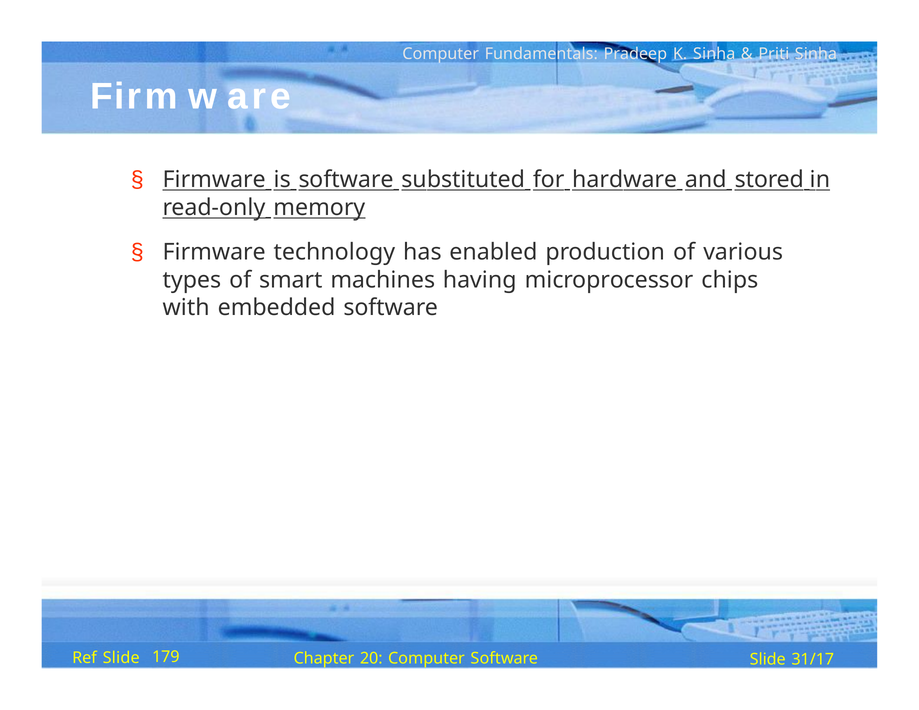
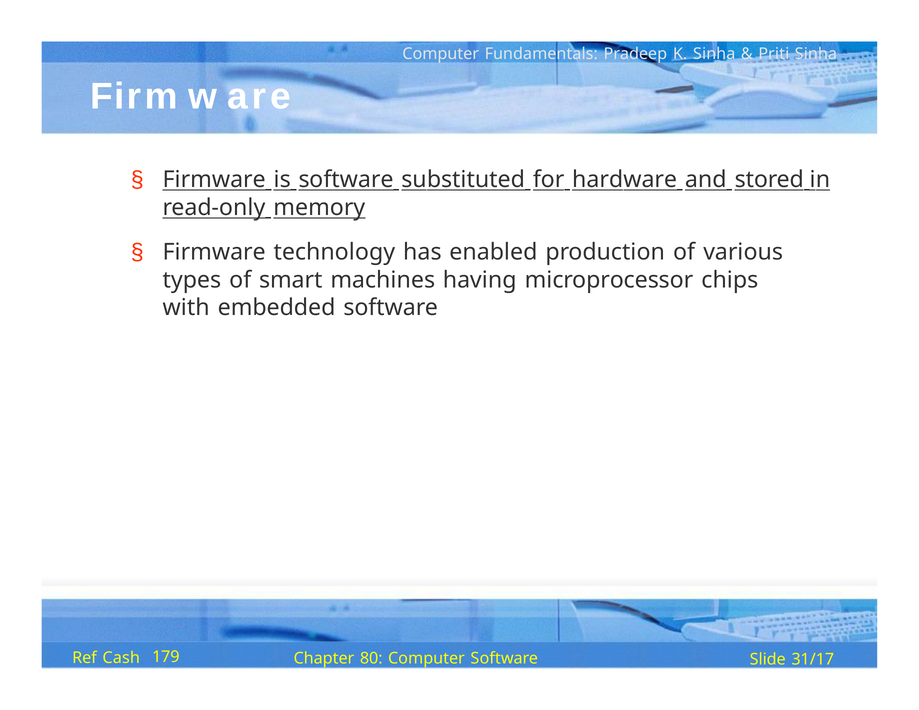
Ref Slide: Slide -> Cash (121, 658)
20: 20 -> 80 (371, 659)
